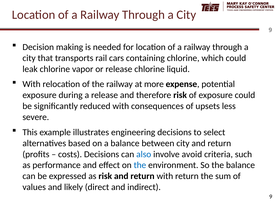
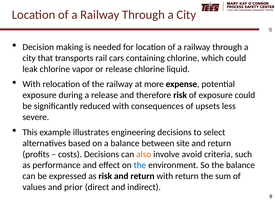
between city: city -> site (183, 143)
also colour: blue -> orange (144, 154)
likely: likely -> prior (73, 187)
